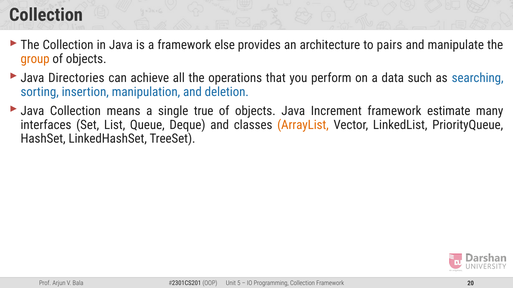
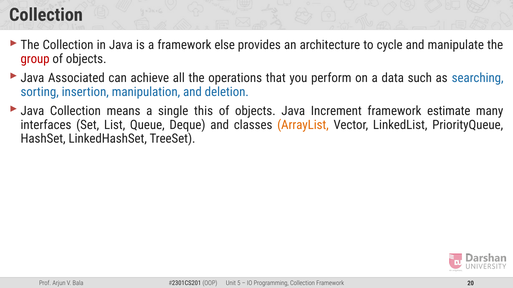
pairs: pairs -> cycle (390, 45)
group colour: orange -> red (35, 59)
Directories: Directories -> Associated (76, 78)
true: true -> this (204, 111)
